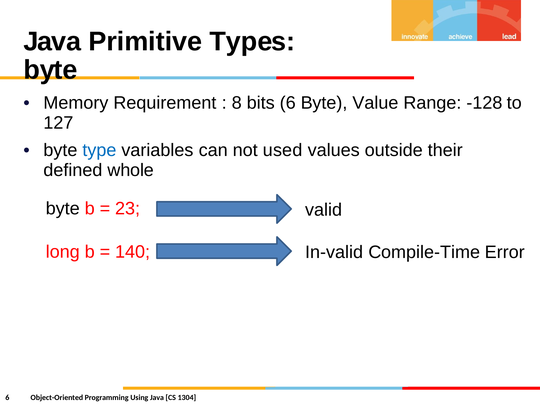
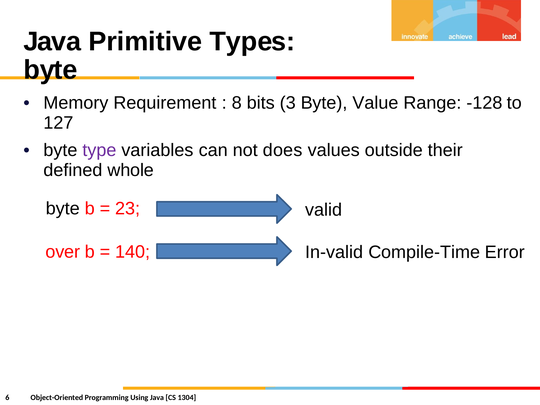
bits 6: 6 -> 3 (288, 103)
type colour: blue -> purple (100, 150)
used: used -> does (283, 150)
long: long -> over (63, 252)
